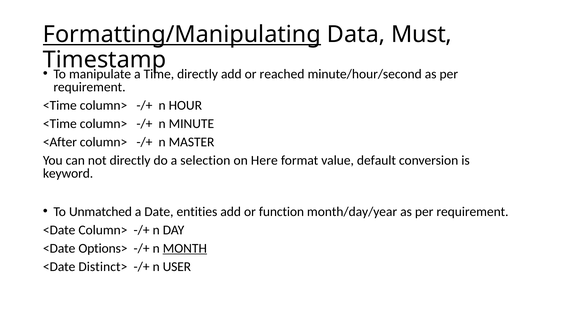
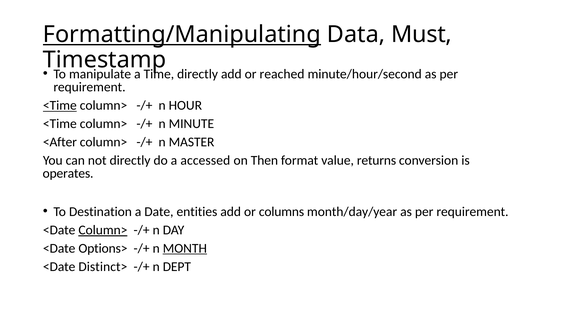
<Time underline: none -> present (60, 106)
selection: selection -> accessed (205, 161)
Here: Here -> Then (264, 161)
default: default -> returns (377, 161)
keyword: keyword -> operates (68, 174)
Unmatched: Unmatched -> Destination (100, 212)
function: function -> columns (281, 212)
Column> underline: none -> present (103, 230)
USER: USER -> DEPT (177, 267)
